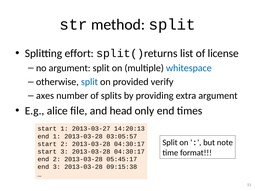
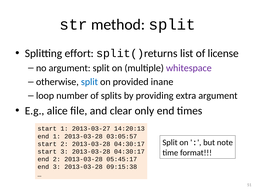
whitespace colour: blue -> purple (189, 68)
verify: verify -> inane (162, 82)
axes: axes -> loop (45, 96)
head: head -> clear (121, 111)
